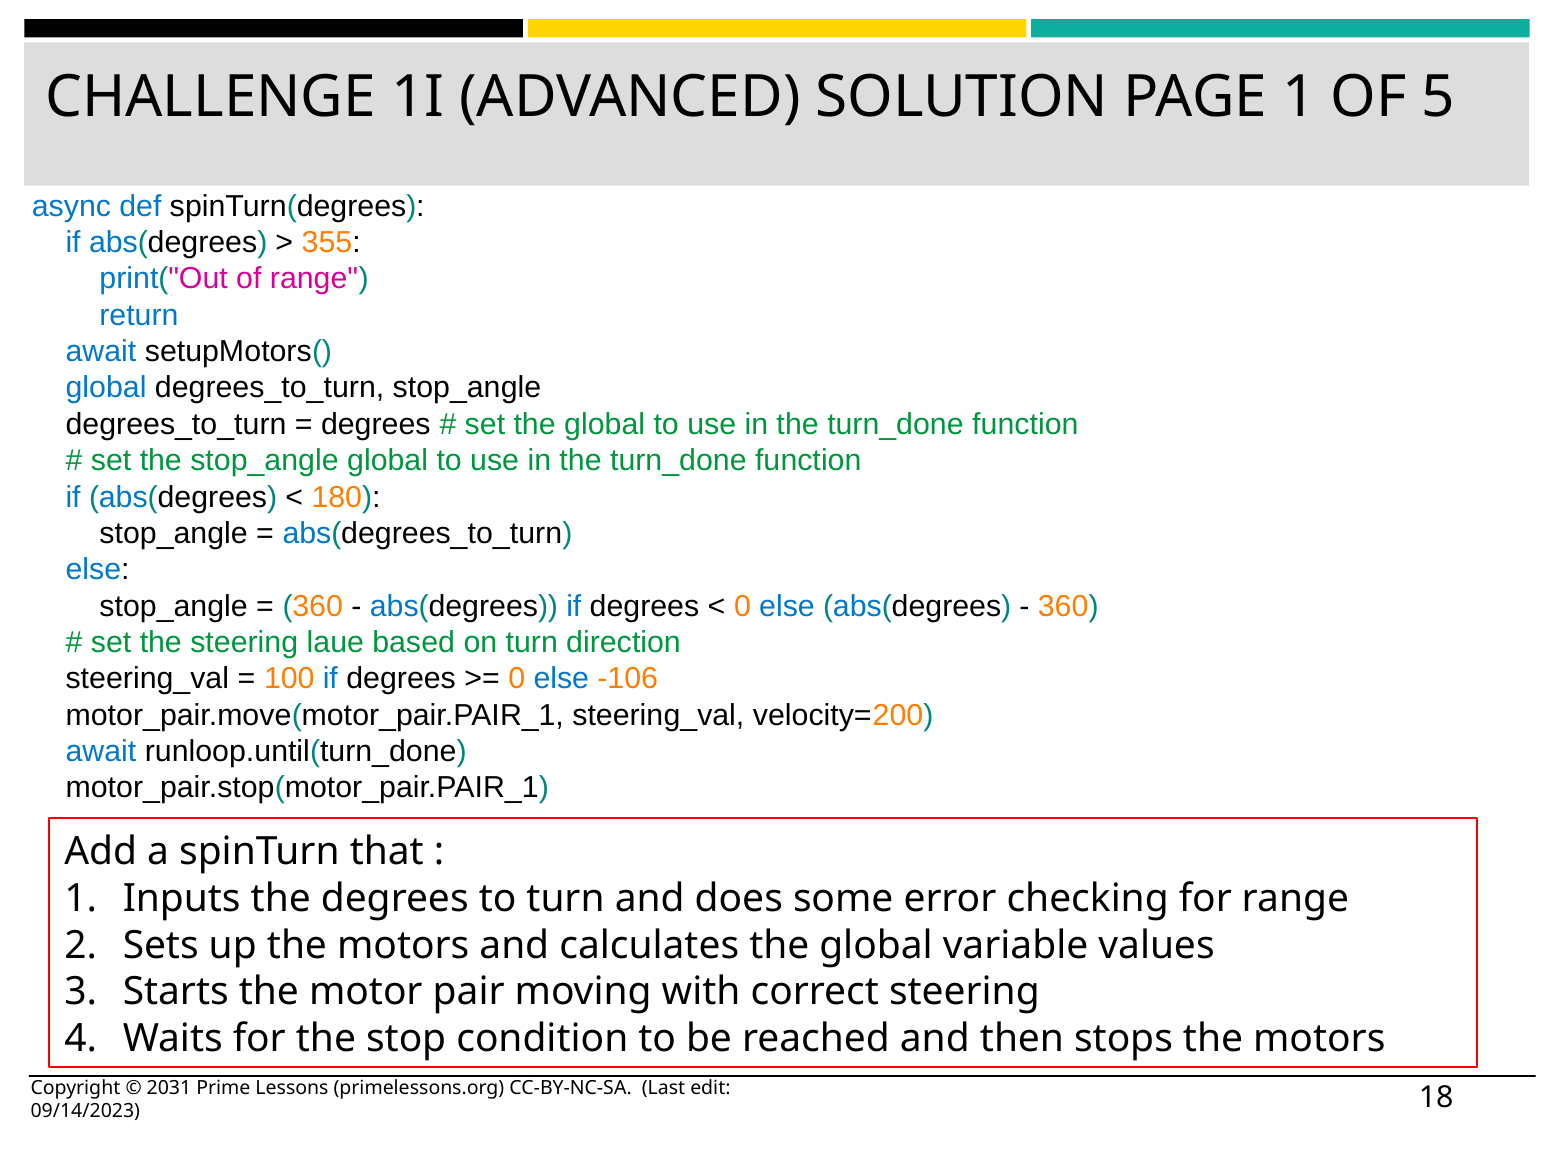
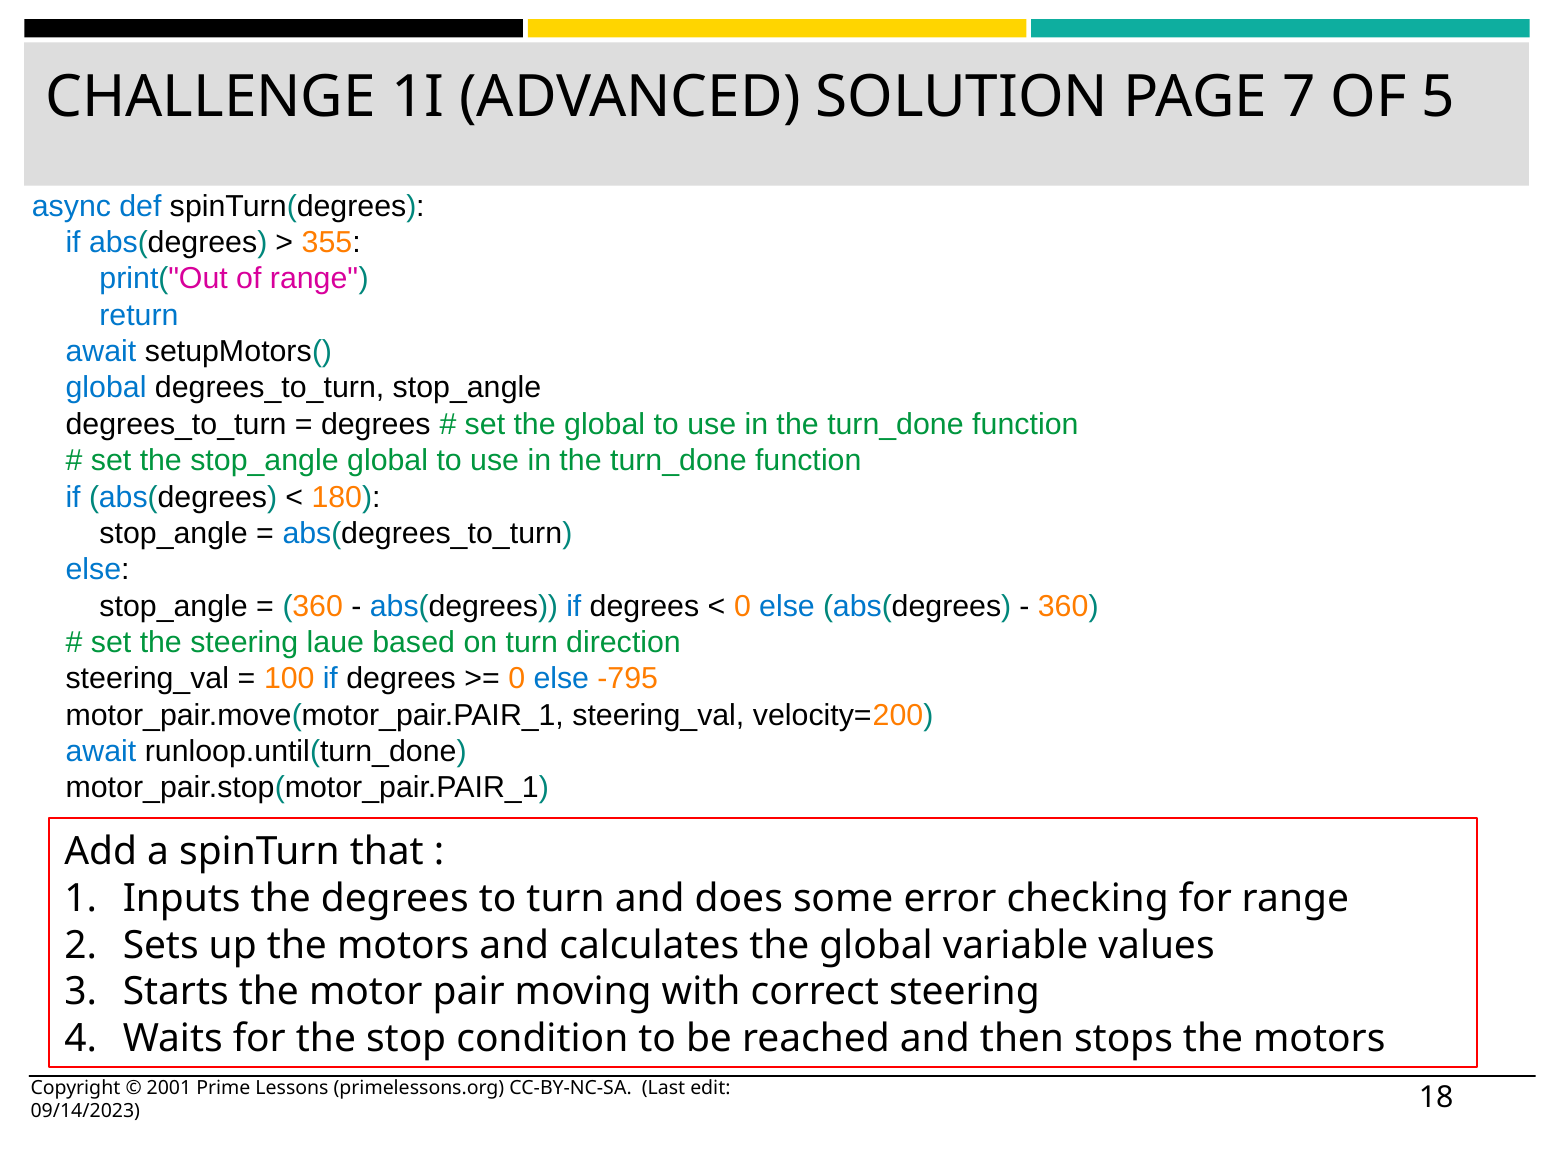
PAGE 1: 1 -> 7 (1299, 97)
-106: -106 -> -795 (628, 679)
2031: 2031 -> 2001 (169, 1089)
